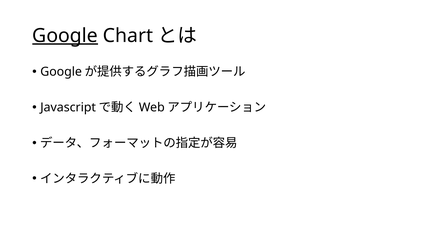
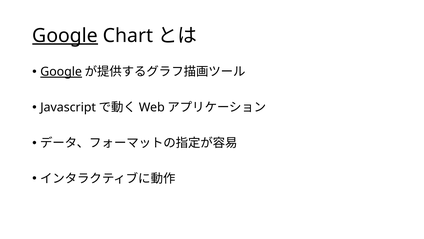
Google underline: none -> present (61, 72)
